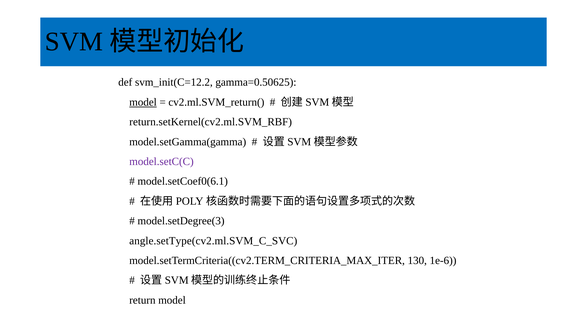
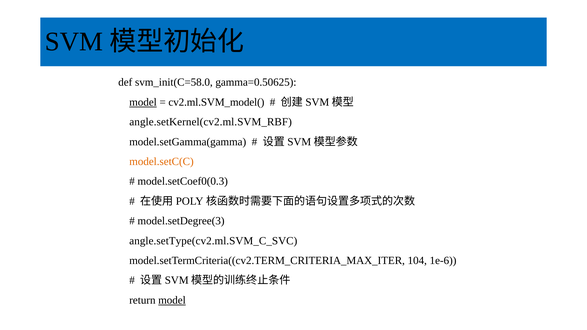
svm_init(C=12.2: svm_init(C=12.2 -> svm_init(C=58.0 (174, 82)
cv2.ml.SVM_return(: cv2.ml.SVM_return( -> cv2.ml.SVM_model( (216, 102)
return.setKernel(cv2.ml.SVM_RBF: return.setKernel(cv2.ml.SVM_RBF -> angle.setKernel(cv2.ml.SVM_RBF (211, 122)
model.setC(C colour: purple -> orange (162, 162)
model.setCoef0(6.1: model.setCoef0(6.1 -> model.setCoef0(0.3 (183, 181)
130: 130 -> 104 (417, 261)
model underline: none -> present (172, 300)
